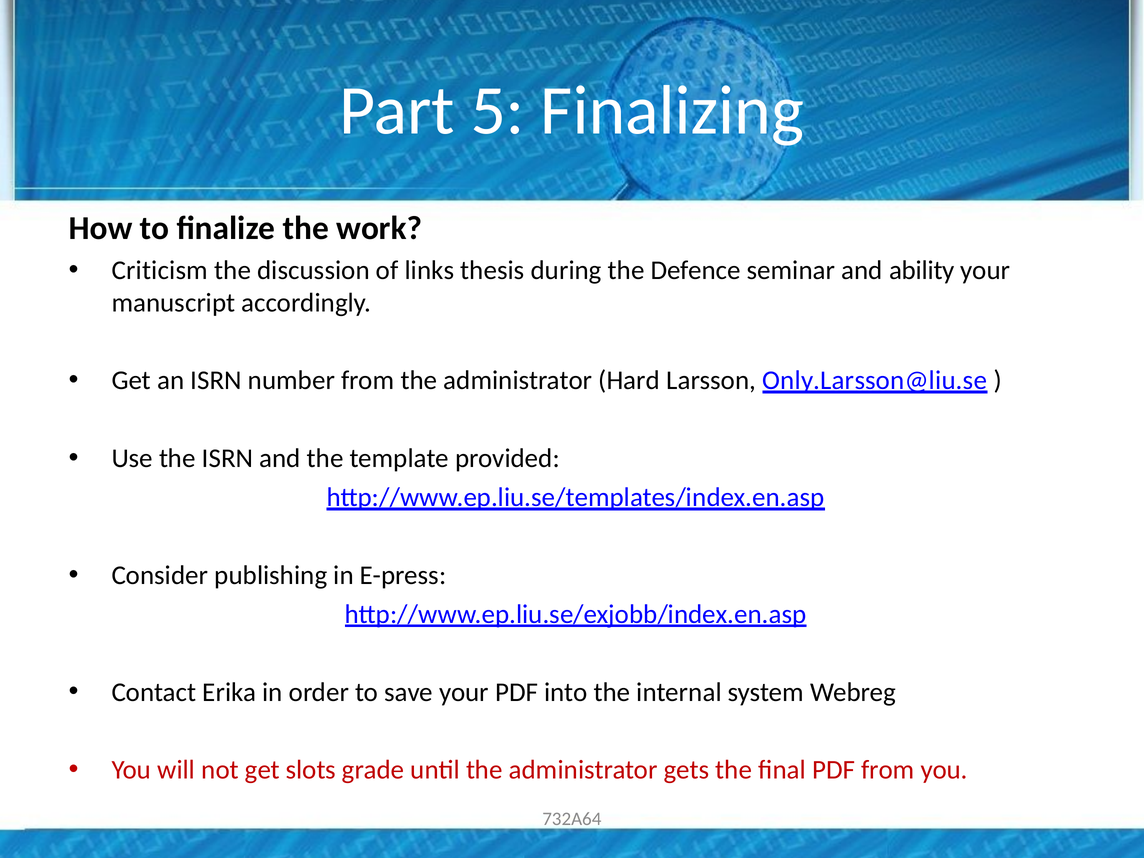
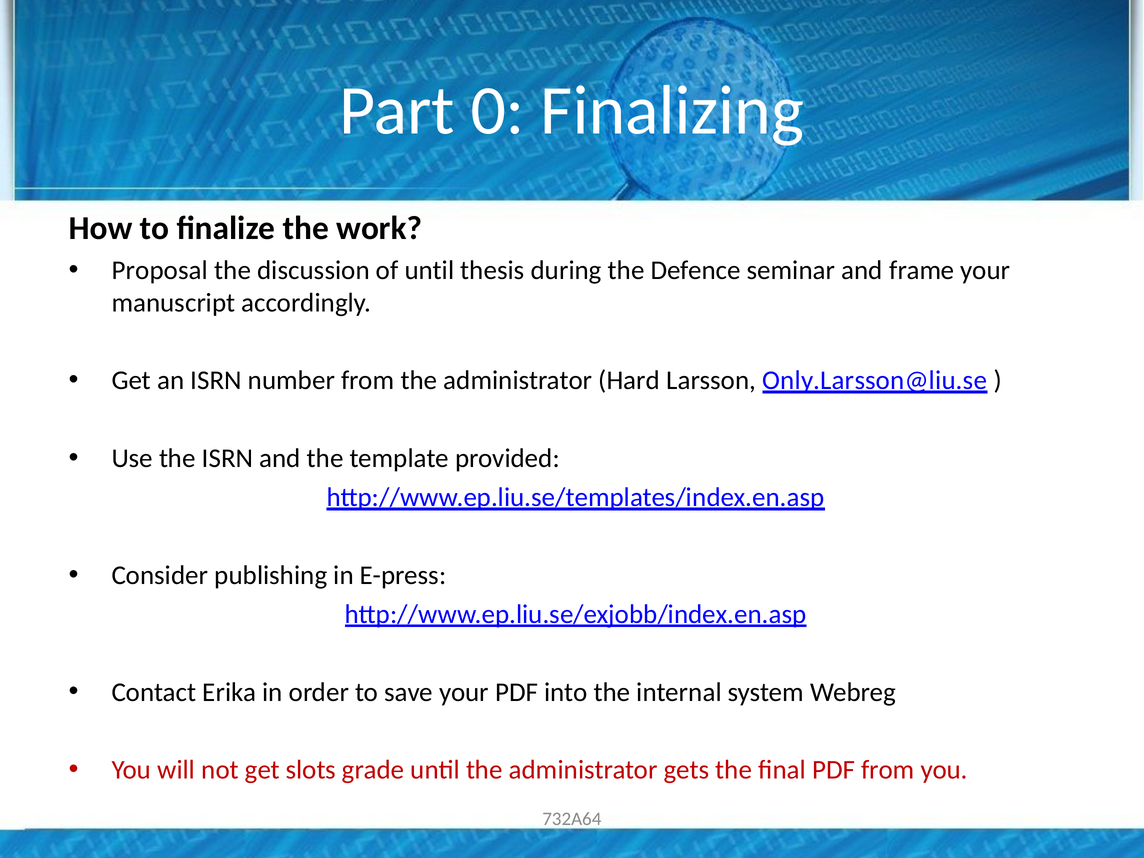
5: 5 -> 0 (498, 111)
Criticism: Criticism -> Proposal (160, 270)
of links: links -> until (429, 270)
ability: ability -> frame (922, 270)
